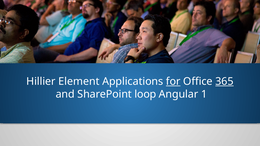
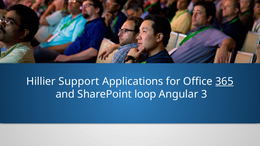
Element: Element -> Support (79, 82)
for underline: present -> none (173, 82)
1: 1 -> 3 (204, 94)
